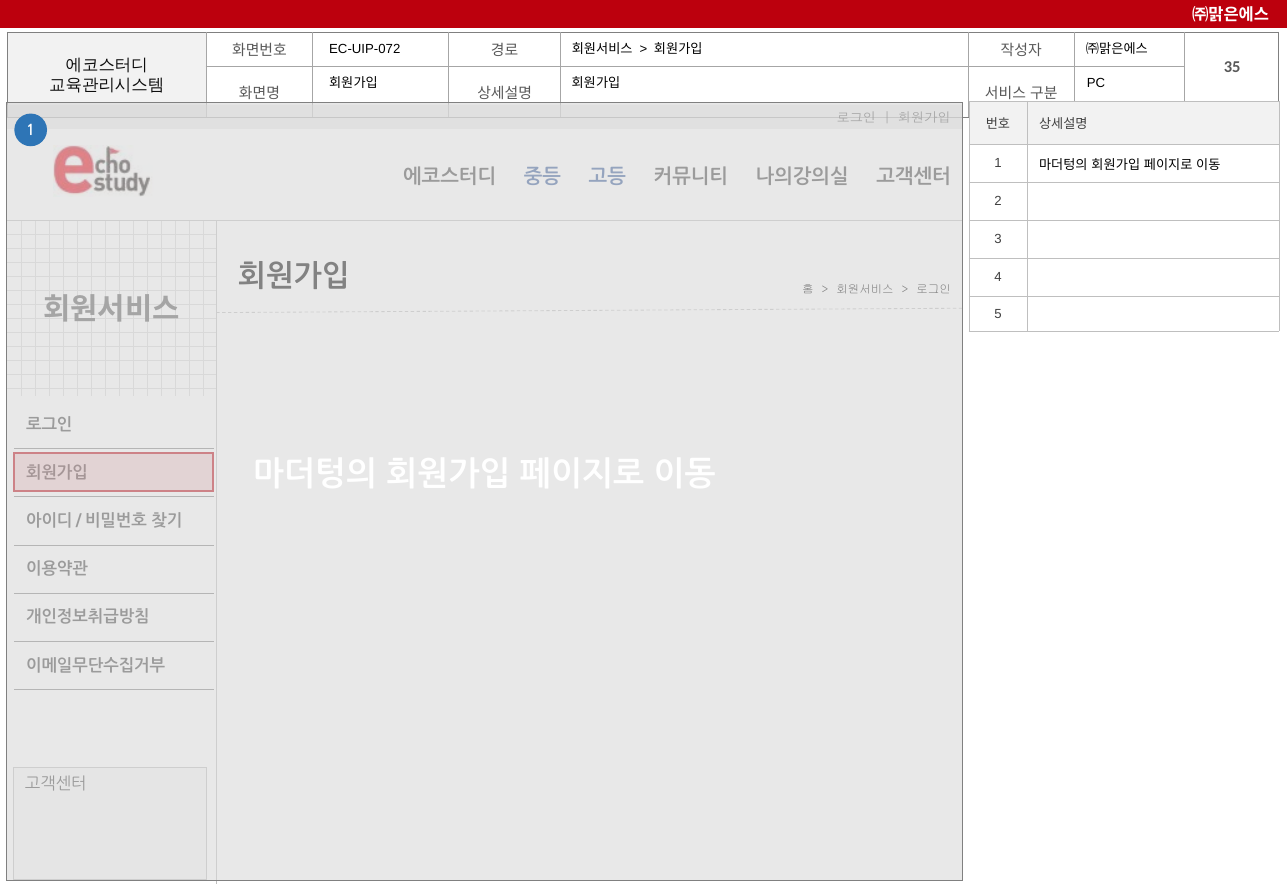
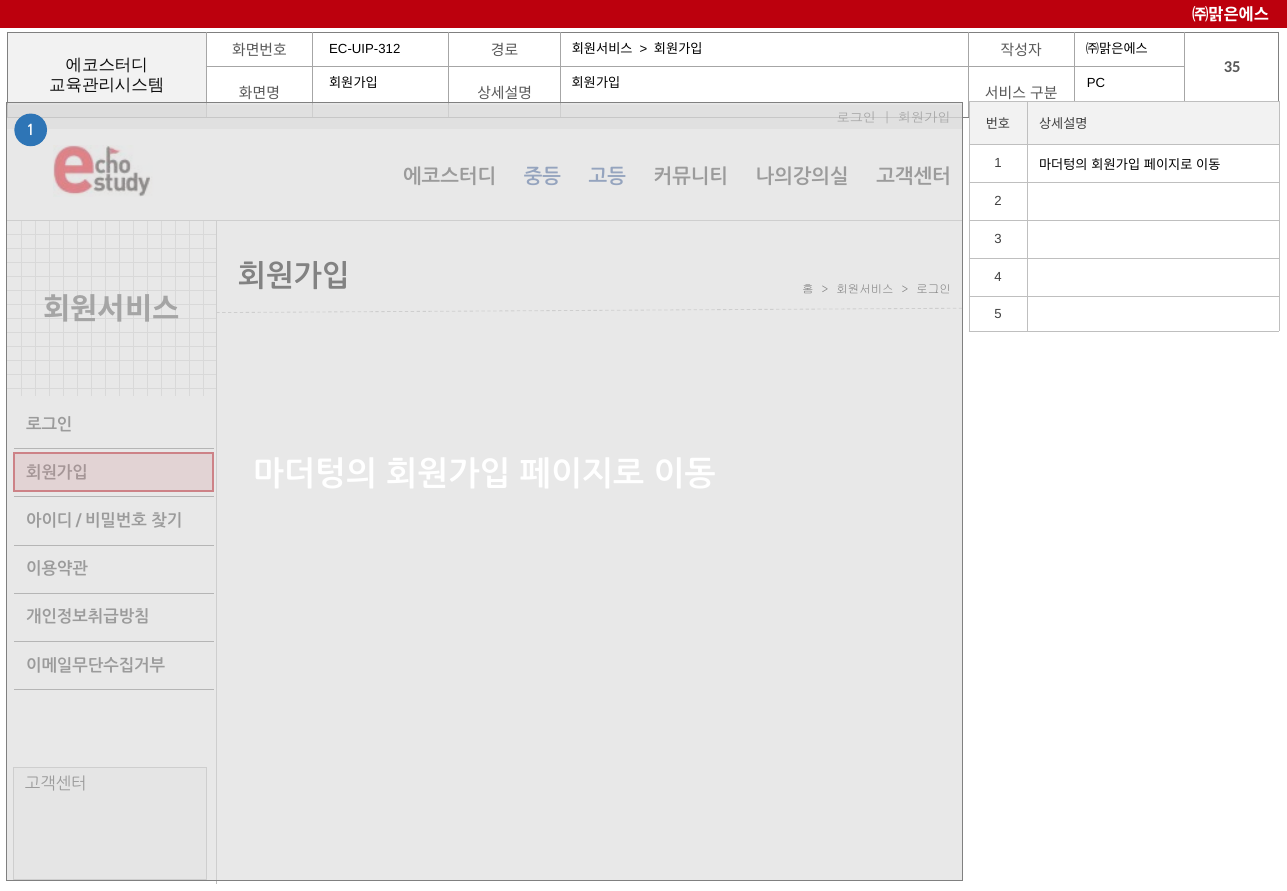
EC-UIP-072: EC-UIP-072 -> EC-UIP-312 (365, 49)
